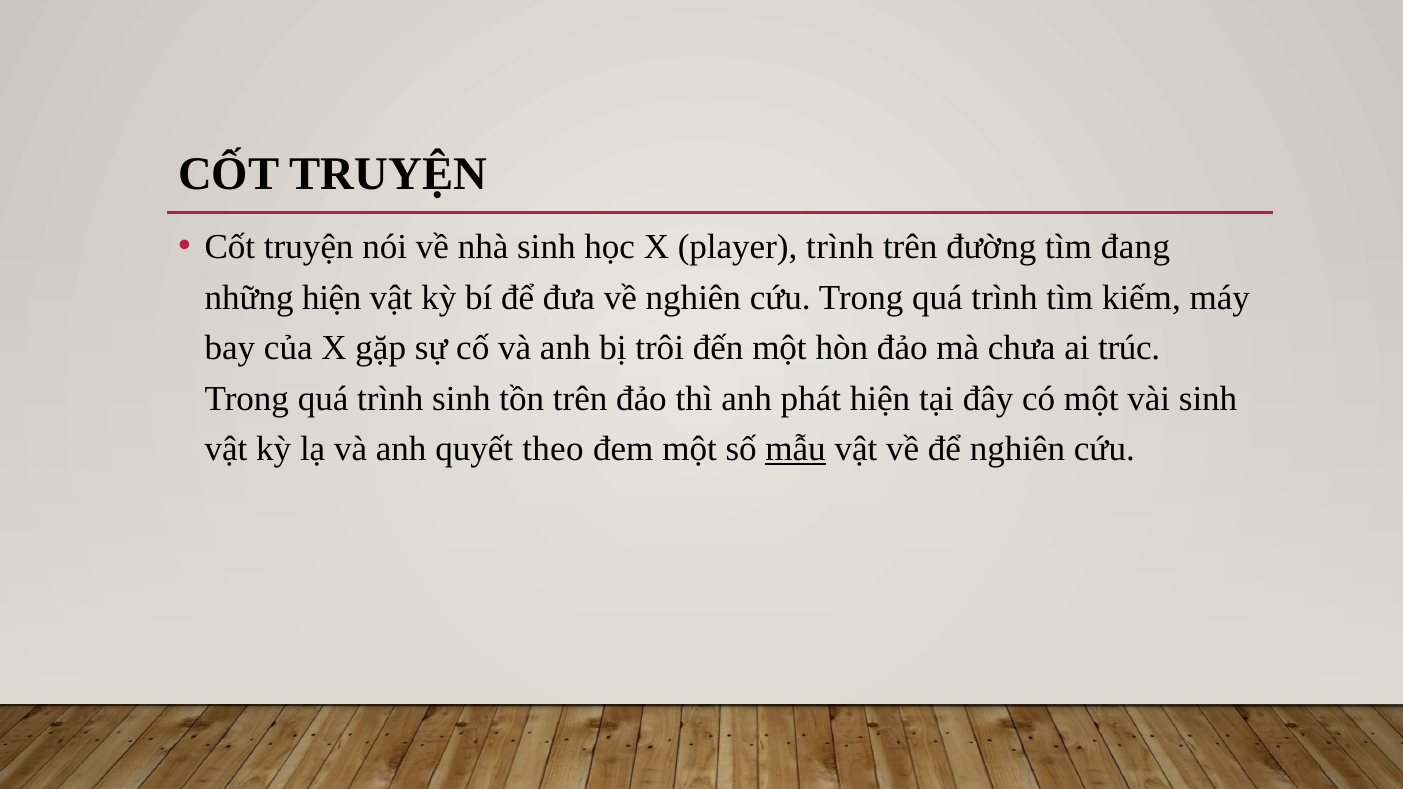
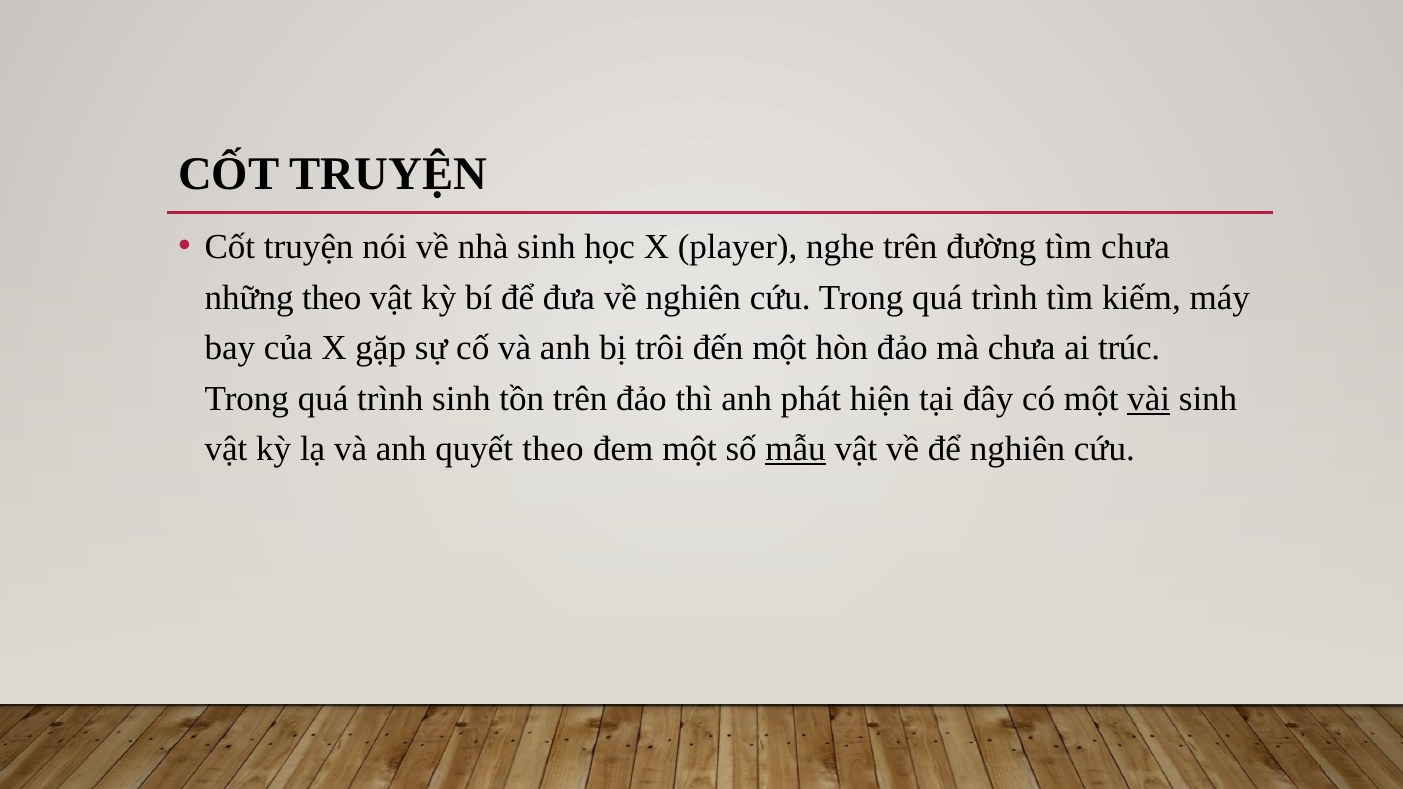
player trình: trình -> nghe (840, 247)
tìm đang: đang -> chưa (1136, 247)
những hiện: hiện -> theo (332, 298)
vài underline: none -> present (1149, 399)
